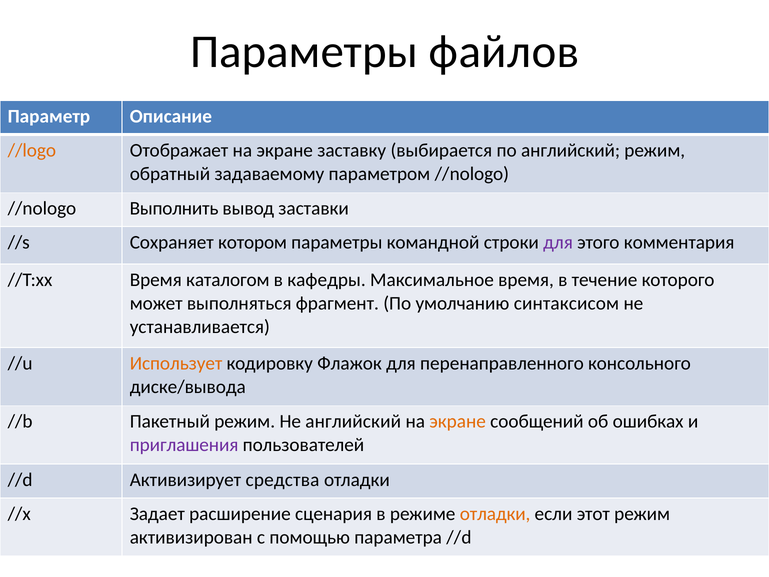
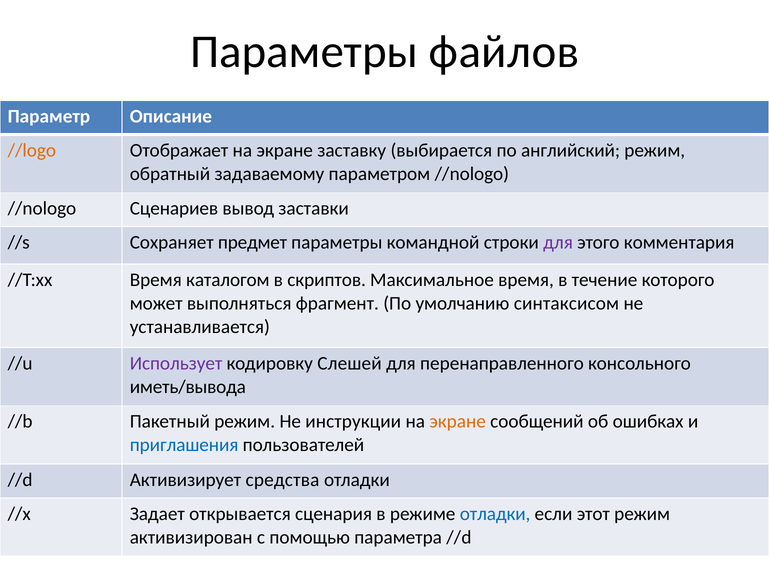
Выполнить: Выполнить -> Сценариев (174, 208)
котором: котором -> предмет (253, 242)
кафедры: кафедры -> скриптов (327, 280)
Использует colour: orange -> purple (176, 363)
Флажок: Флажок -> Слешей (349, 363)
диске/вывода: диске/вывода -> иметь/вывода (188, 387)
Не английский: английский -> инструкции (353, 421)
приглашения colour: purple -> blue (184, 445)
расширение: расширение -> открывается (240, 513)
отладки colour: orange -> blue (495, 513)
